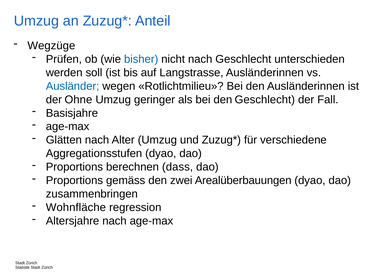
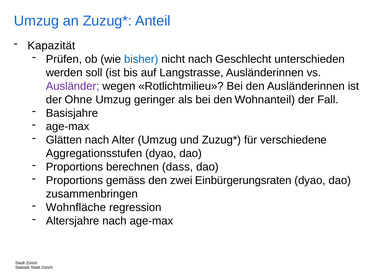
Wegzüge: Wegzüge -> Kapazität (51, 45)
Ausländer colour: blue -> purple (73, 86)
den Geschlecht: Geschlecht -> Wohnanteil (265, 99)
Arealüberbauungen: Arealüberbauungen -> Einbürgerungsraten (243, 180)
